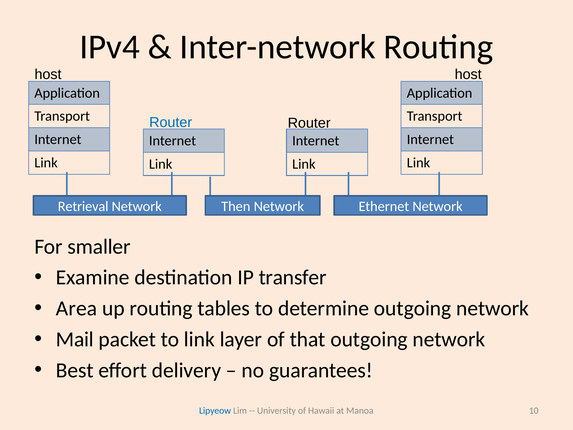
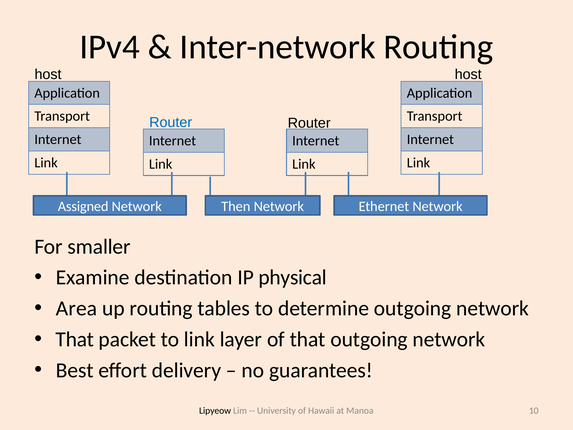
Retrieval: Retrieval -> Assigned (83, 206)
transfer: transfer -> physical (293, 277)
Mail: Mail -> That (75, 339)
Lipyeow colour: blue -> black (215, 410)
